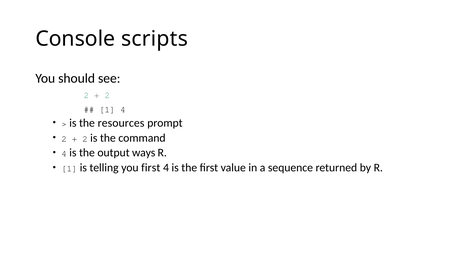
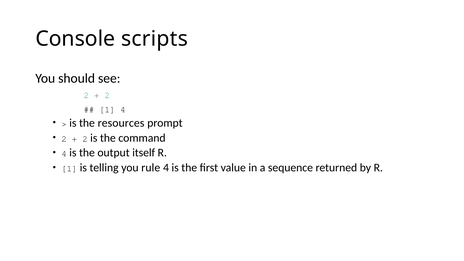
ways: ways -> itself (144, 153)
you first: first -> rule (151, 168)
